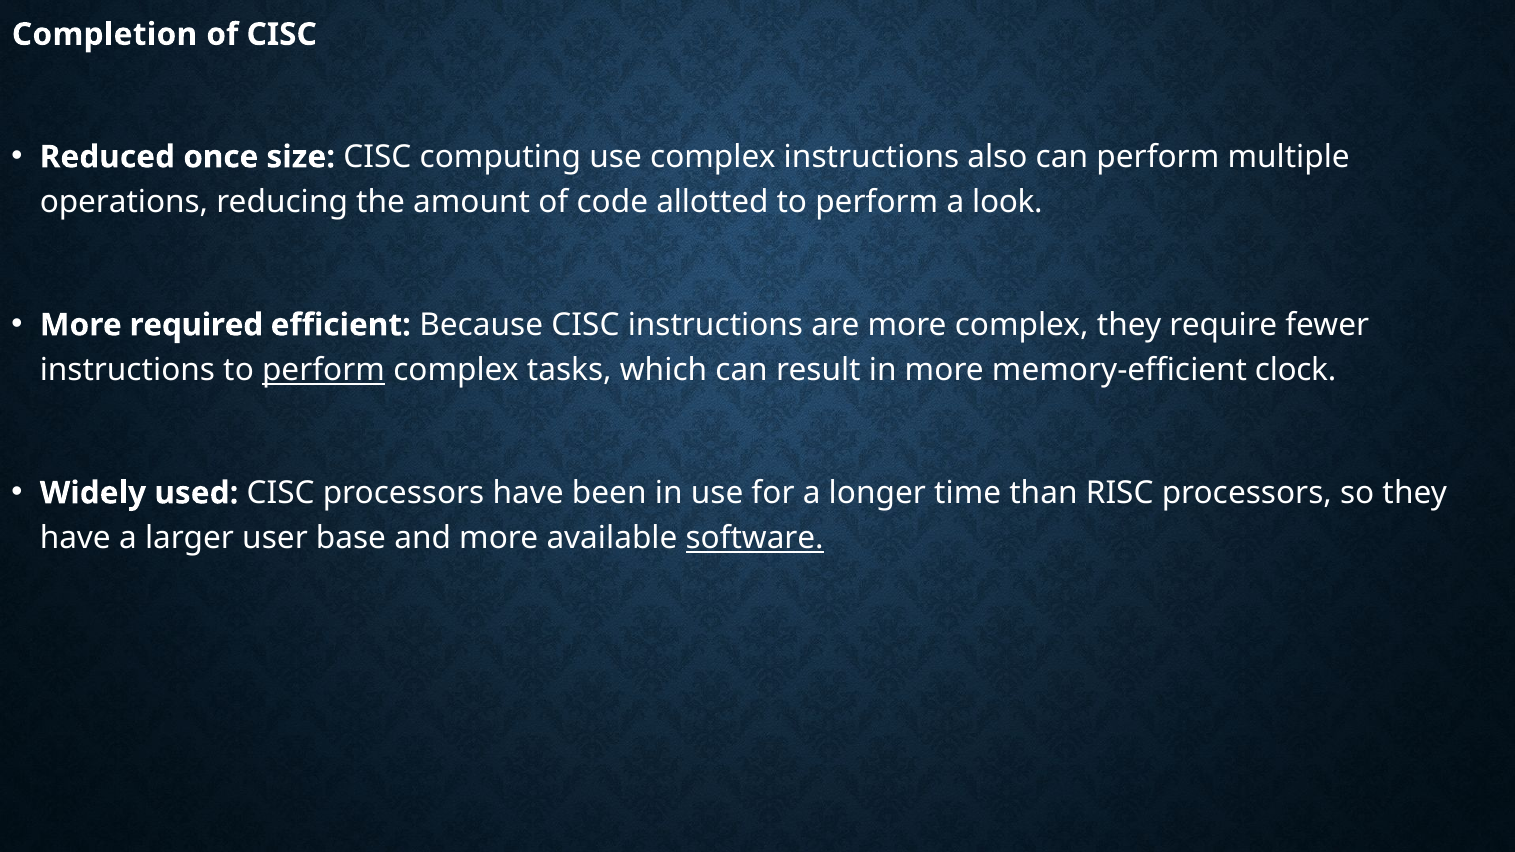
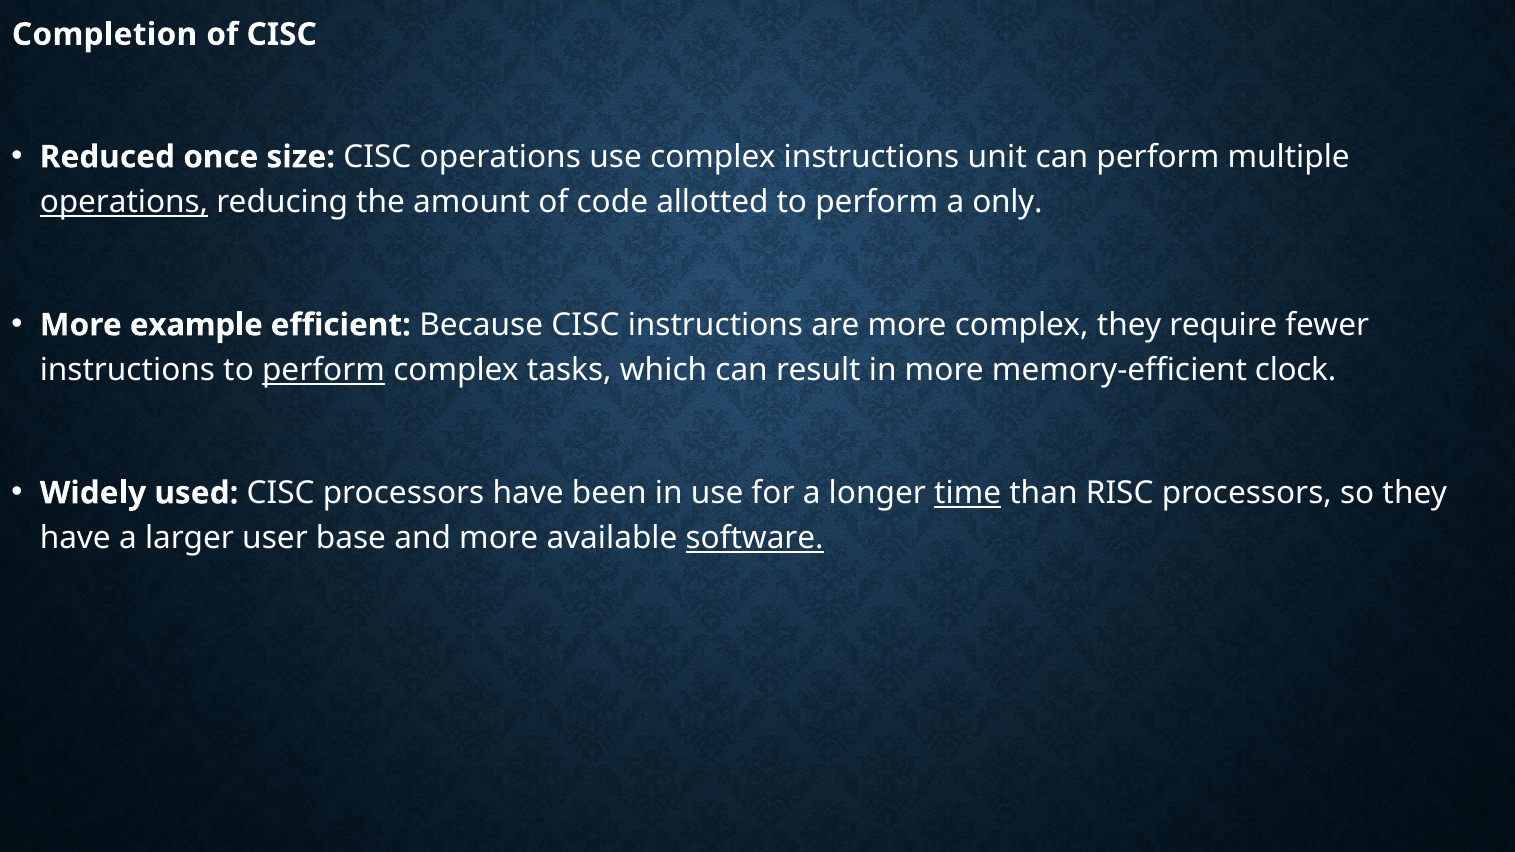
CISC computing: computing -> operations (500, 157)
also: also -> unit (997, 157)
operations underline: none -> present (124, 203)
look: look -> only (1007, 203)
required: required -> example (196, 325)
time underline: none -> present (968, 493)
